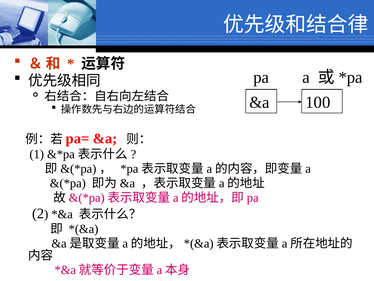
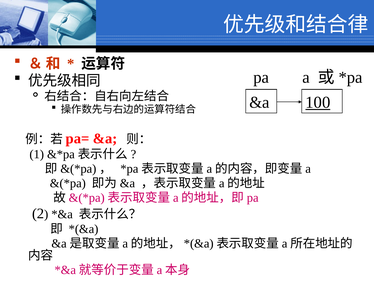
100 underline: none -> present (318, 102)
